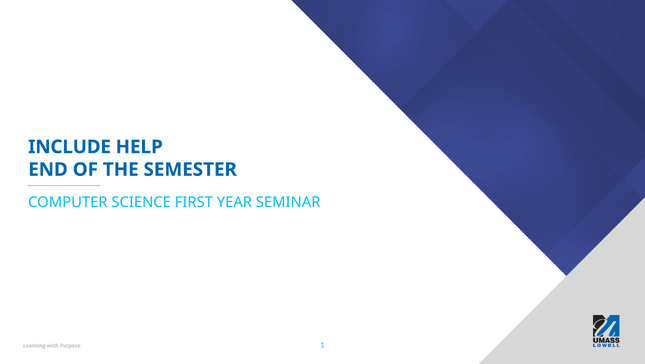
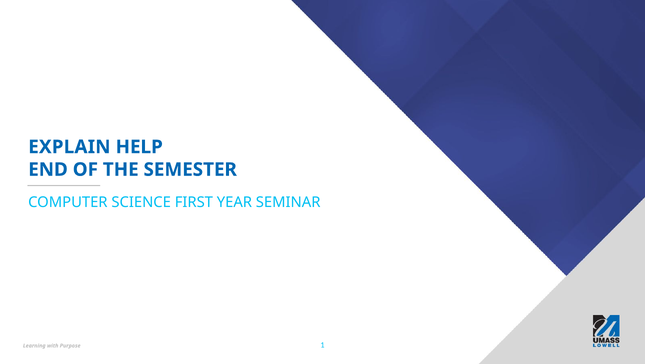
INCLUDE: INCLUDE -> EXPLAIN (69, 147)
